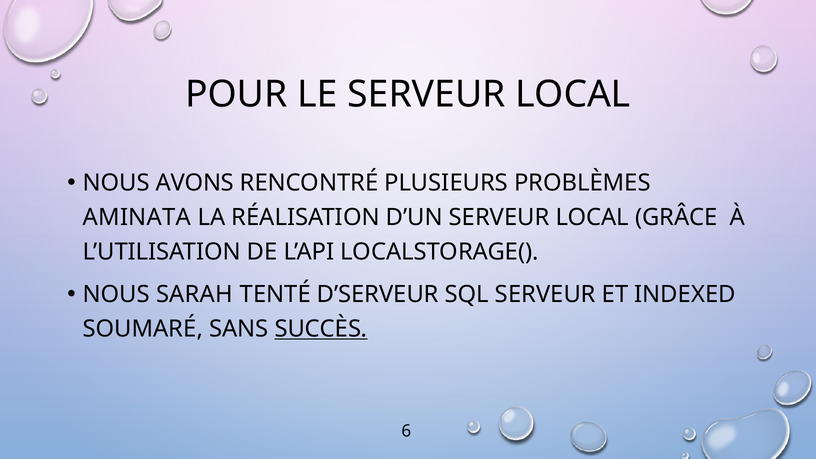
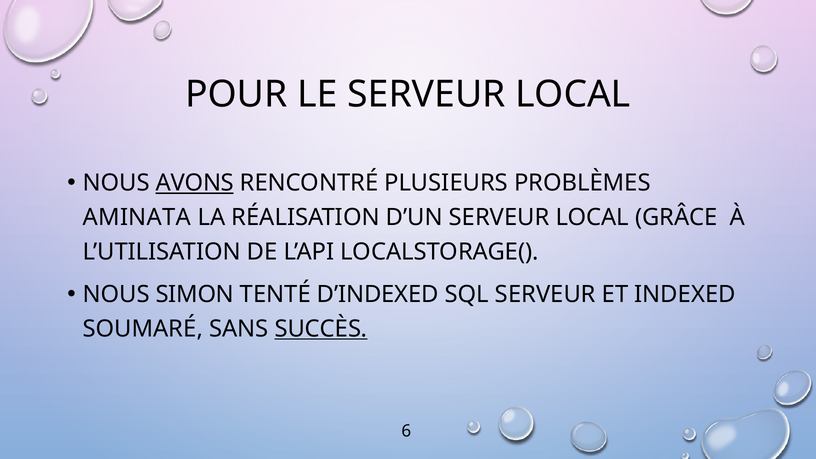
AVONS underline: none -> present (195, 183)
SARAH: SARAH -> SIMON (195, 295)
D’SERVEUR: D’SERVEUR -> D’INDEXED (378, 295)
